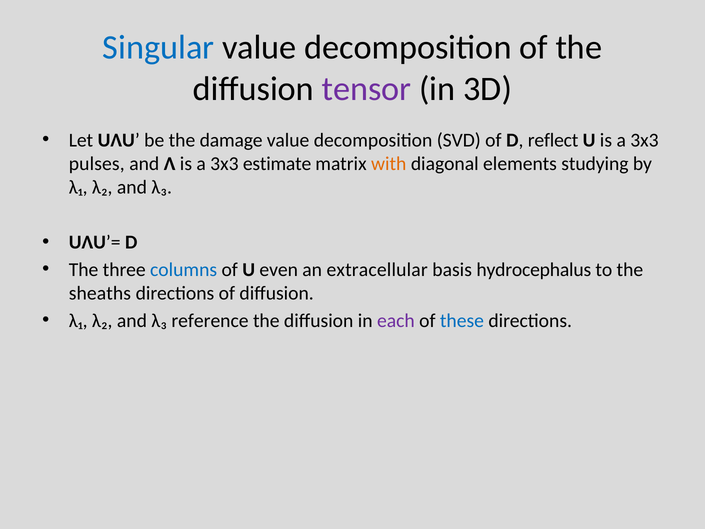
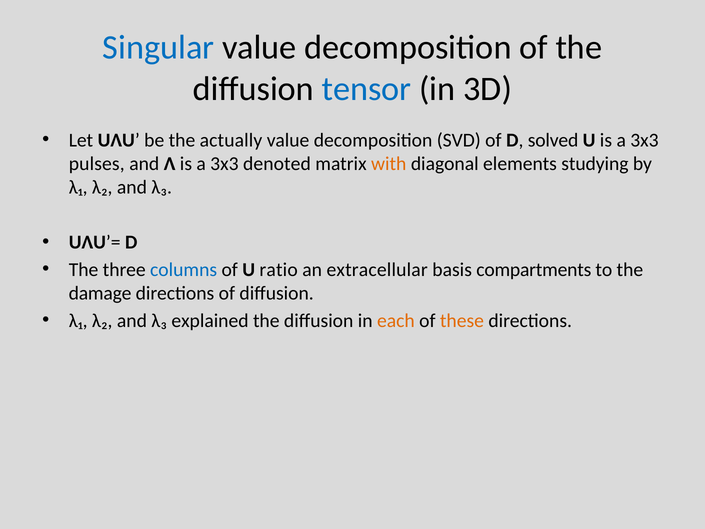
tensor colour: purple -> blue (367, 89)
damage: damage -> actually (231, 140)
reflect: reflect -> solved (553, 140)
estimate: estimate -> denoted (277, 164)
even: even -> ratio (279, 269)
hydrocephalus: hydrocephalus -> compartments (534, 269)
sheaths: sheaths -> damage (100, 293)
reference: reference -> explained (210, 320)
each colour: purple -> orange (396, 320)
these colour: blue -> orange (462, 320)
